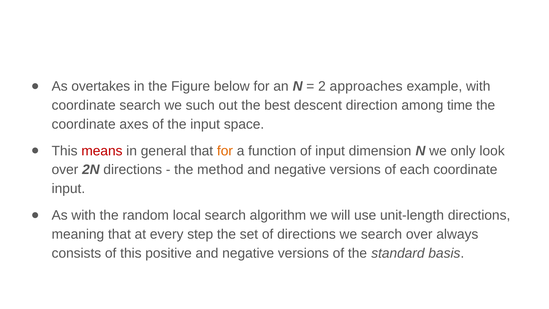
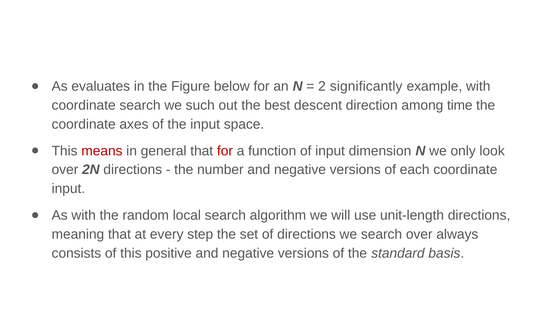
overtakes: overtakes -> evaluates (101, 86)
approaches: approaches -> significantly (366, 86)
for colour: orange -> red (225, 151)
method: method -> number (220, 170)
